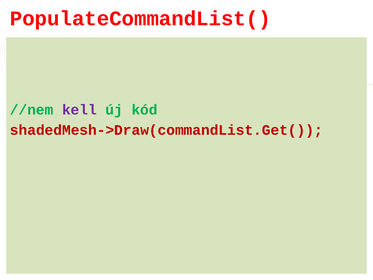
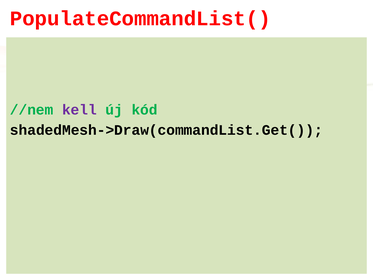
shadedMesh->Draw(commandList.Get( colour: red -> black (166, 130)
